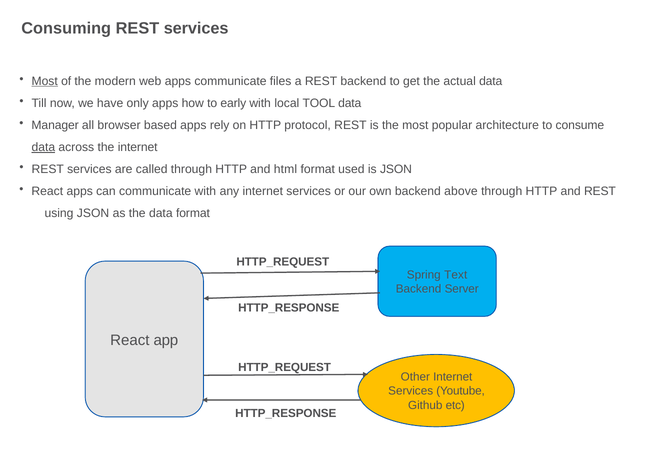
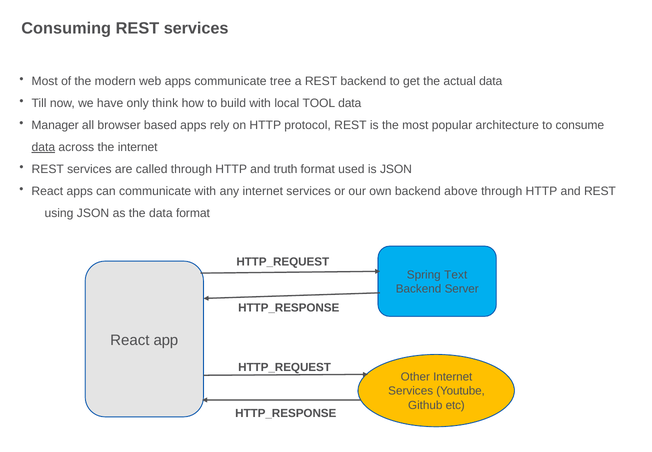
Most underline: present -> none (45, 81)
files: files -> tree (281, 81)
only apps: apps -> think (165, 103)
early: early -> build (233, 103)
html: html -> truth (286, 169)
